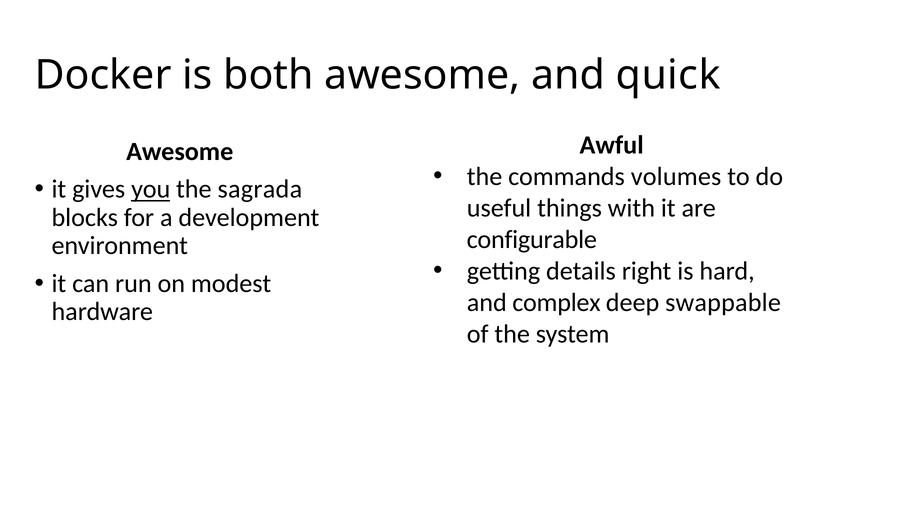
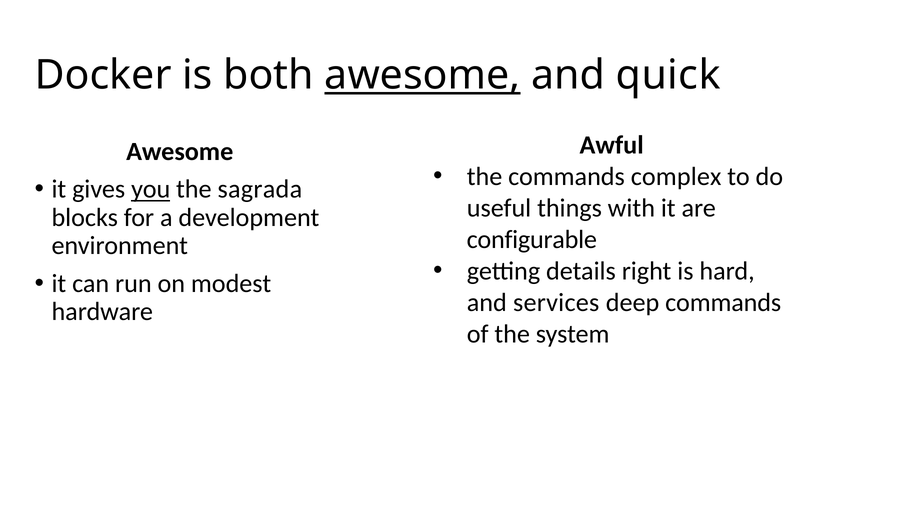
awesome underline: none -> present (422, 75)
volumes: volumes -> complex (676, 177)
complex: complex -> services (556, 303)
deep swappable: swappable -> commands (723, 303)
